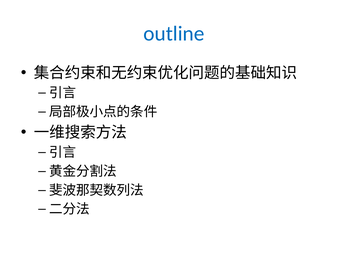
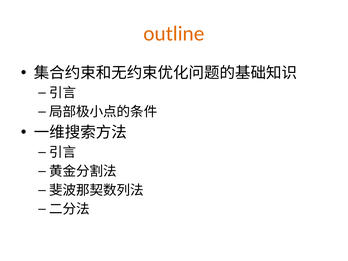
outline colour: blue -> orange (174, 34)
